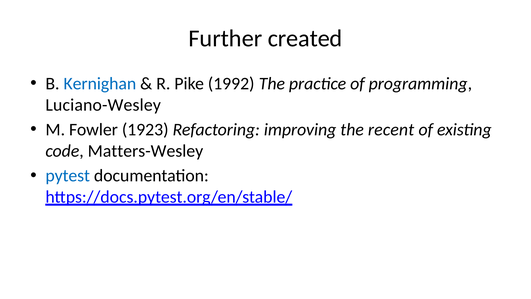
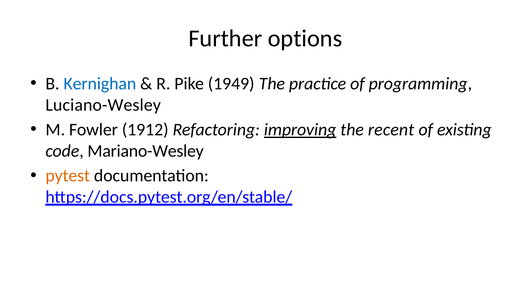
created: created -> options (305, 39)
1992: 1992 -> 1949 (231, 84)
1923: 1923 -> 1912 (145, 130)
improving underline: none -> present (300, 130)
Matters-Wesley: Matters-Wesley -> Mariano-Wesley (146, 151)
pytest colour: blue -> orange (68, 176)
